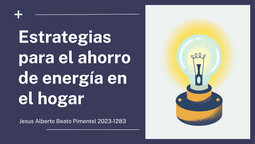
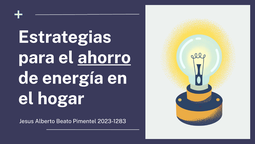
ahorro underline: none -> present (104, 57)
